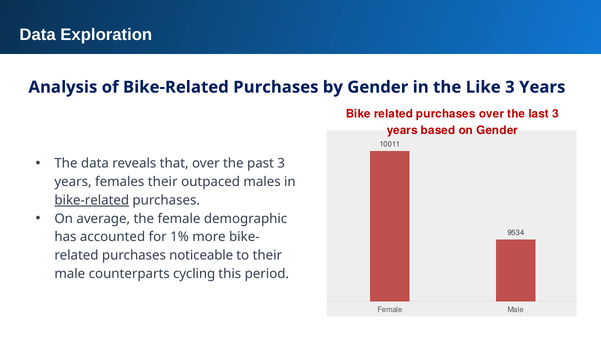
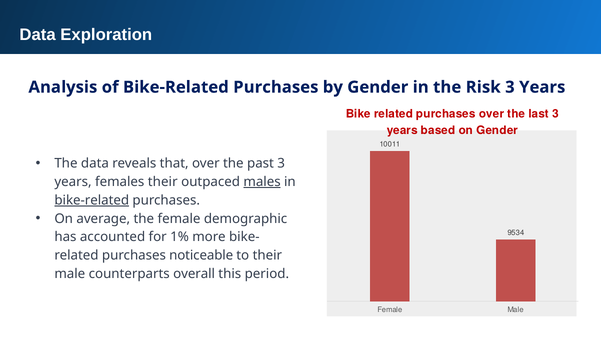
Like: Like -> Risk (483, 87)
males underline: none -> present (262, 182)
cycling: cycling -> overall (194, 274)
